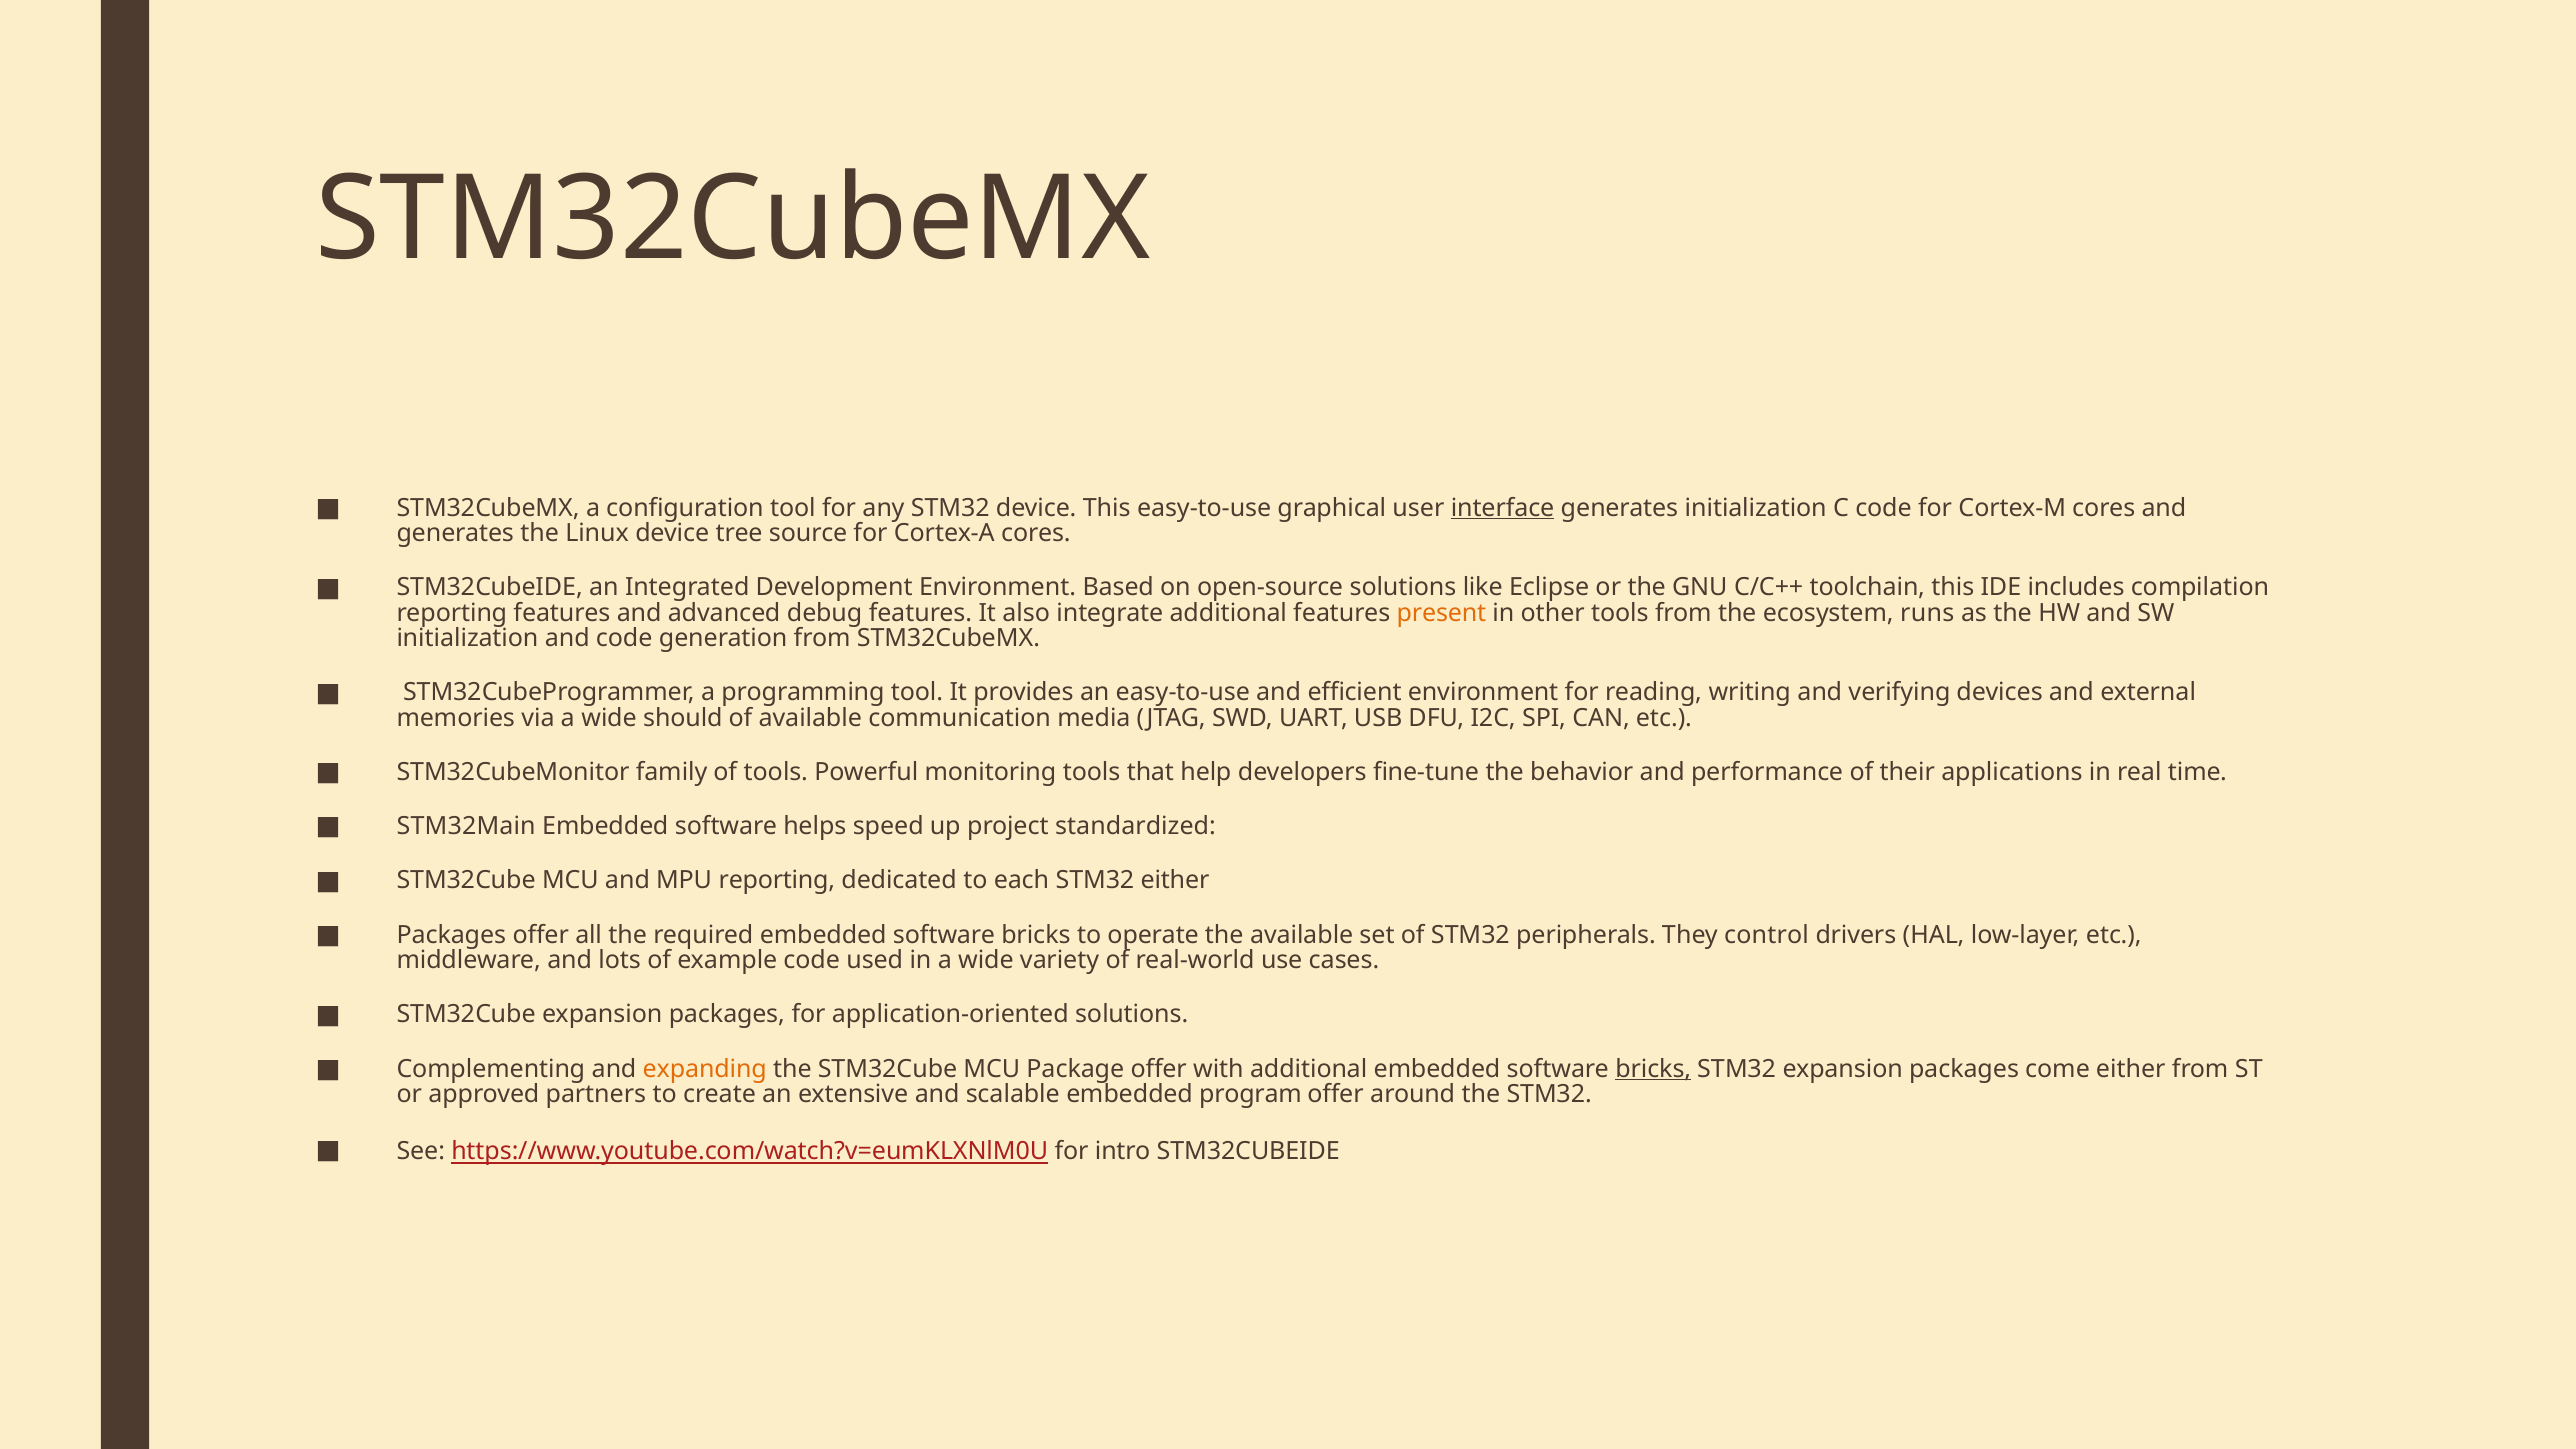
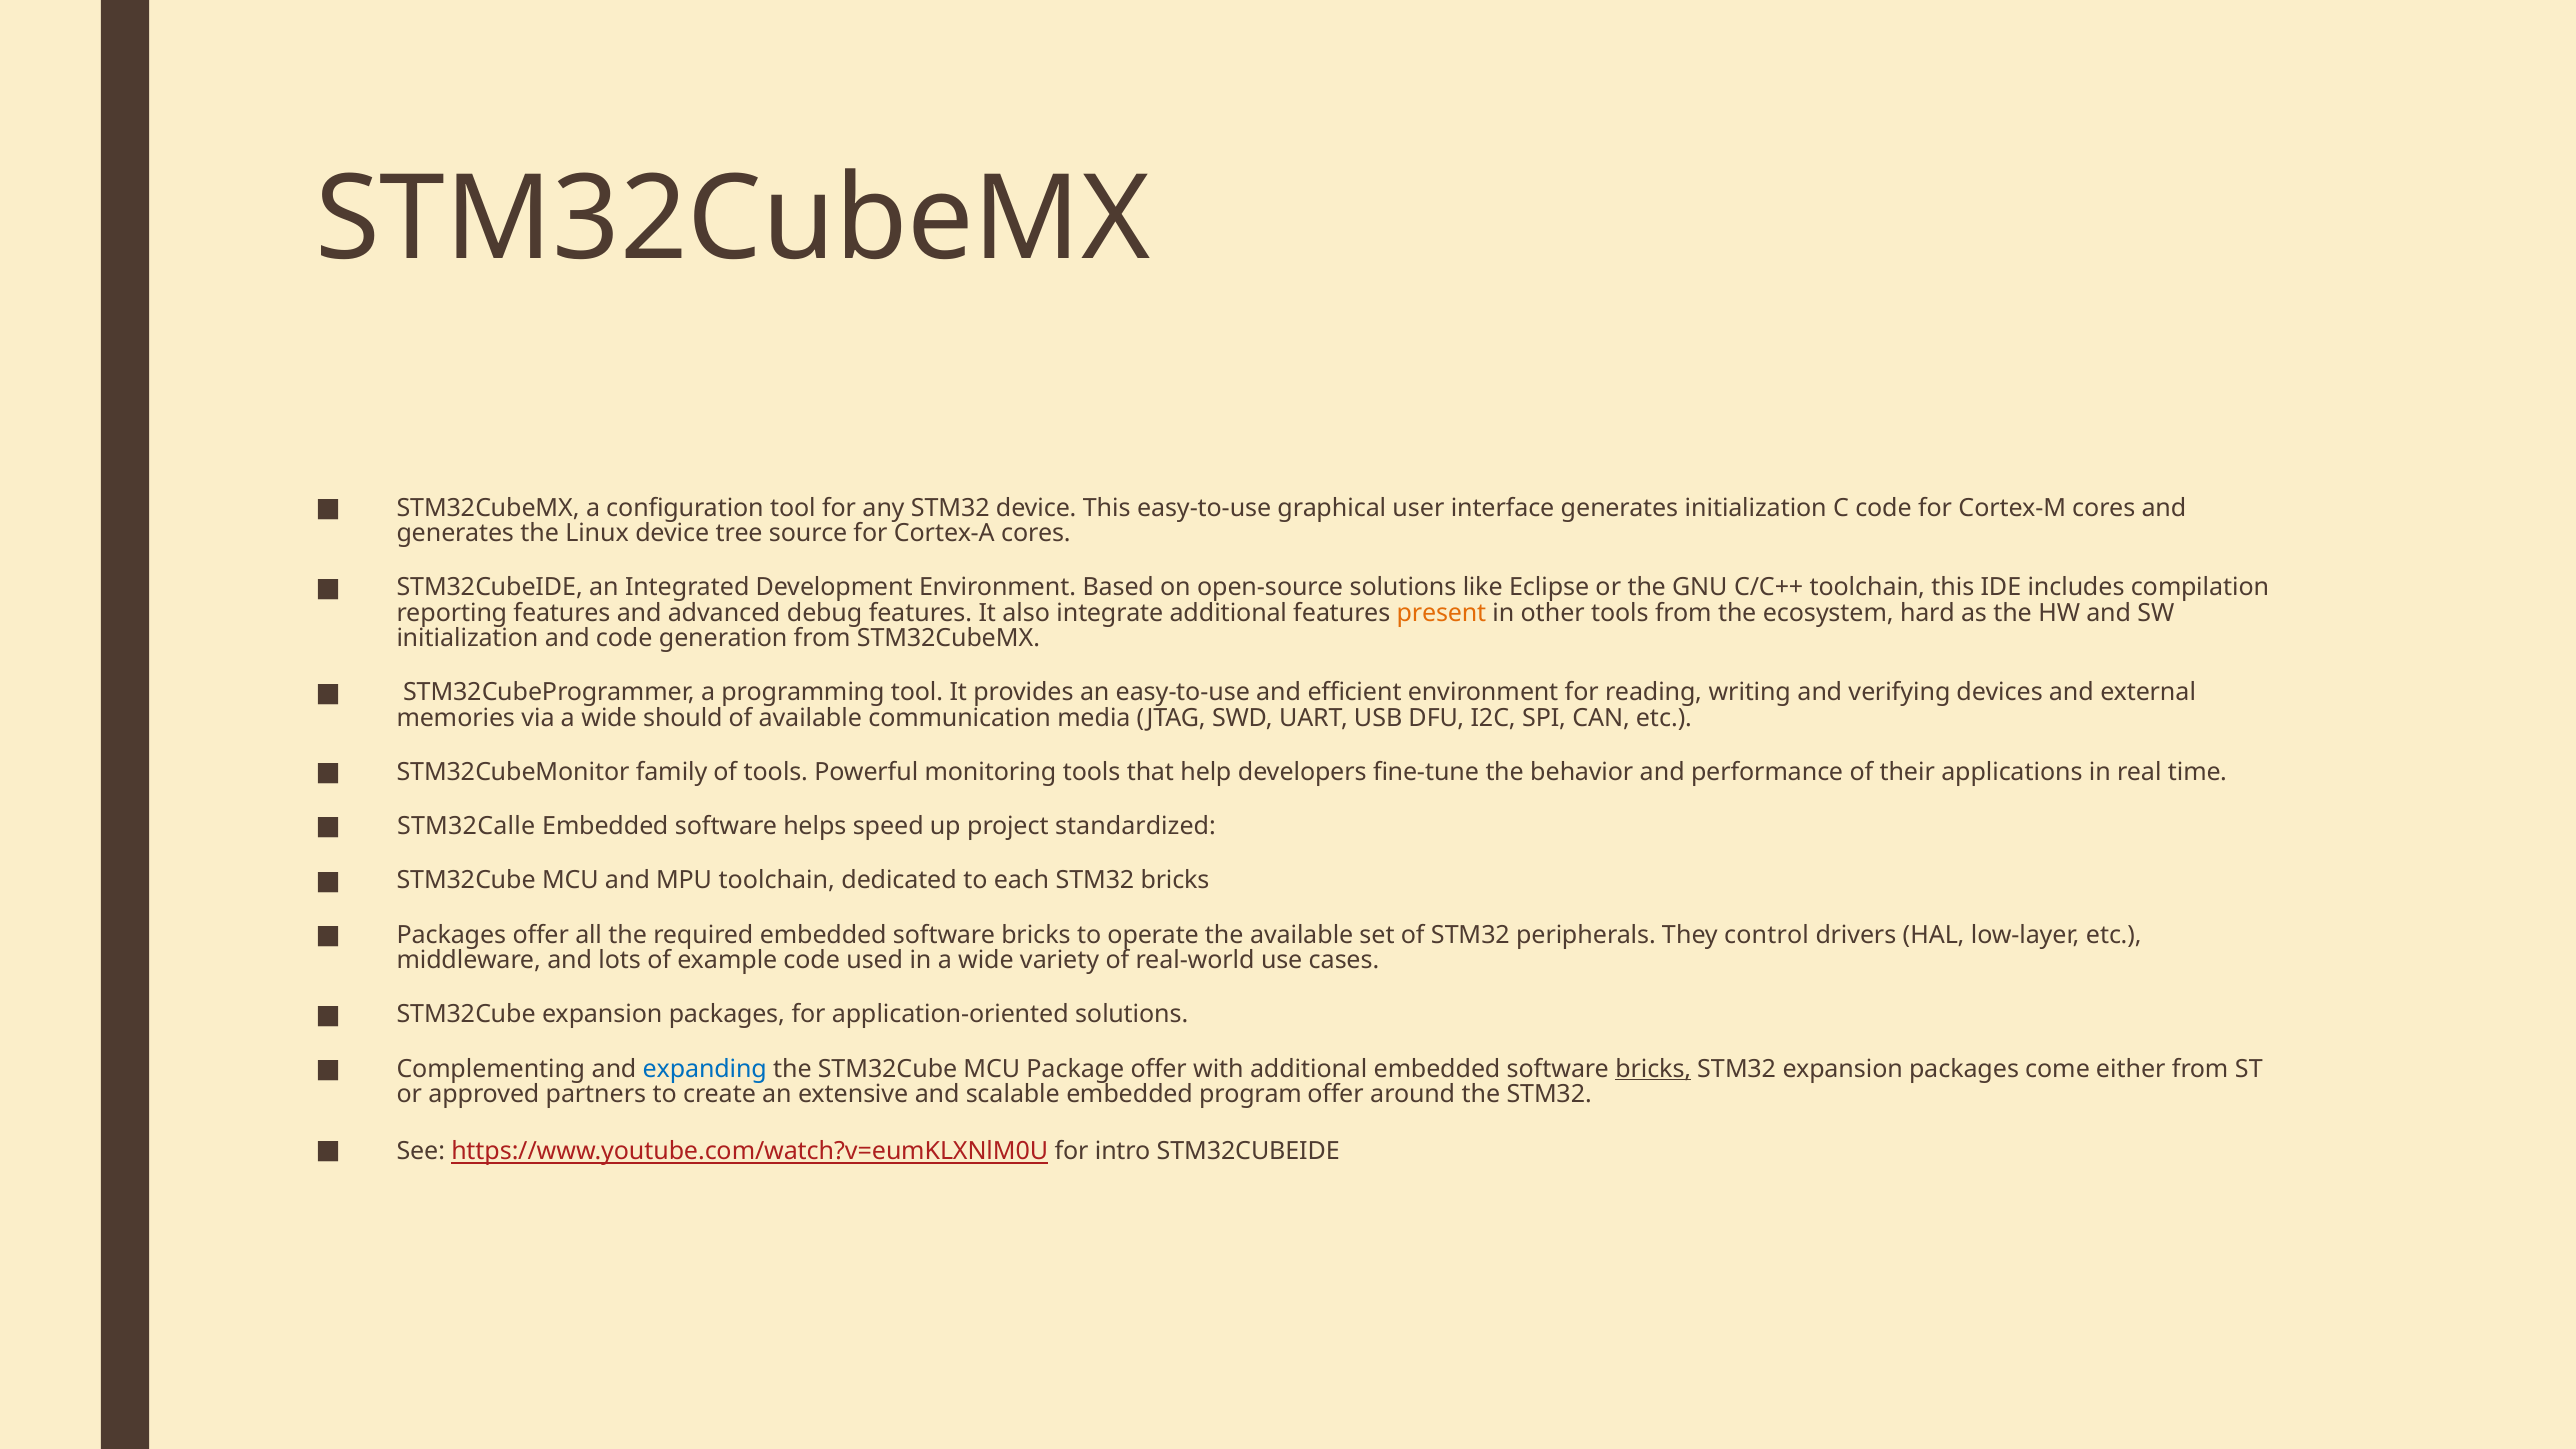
interface underline: present -> none (1503, 508)
runs: runs -> hard (1927, 613)
STM32Main: STM32Main -> STM32Calle (466, 826)
MPU reporting: reporting -> toolchain (777, 881)
STM32 either: either -> bricks (1175, 881)
expanding colour: orange -> blue (705, 1069)
